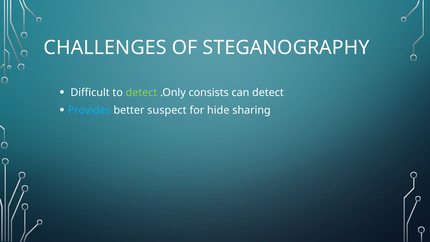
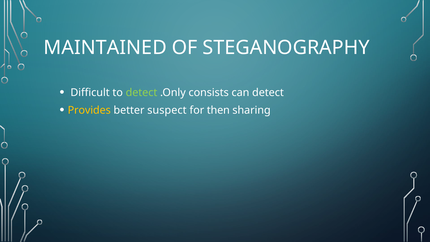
CHALLENGES: CHALLENGES -> MAINTAINED (105, 48)
Provides colour: light blue -> yellow (89, 110)
hide: hide -> then (218, 110)
